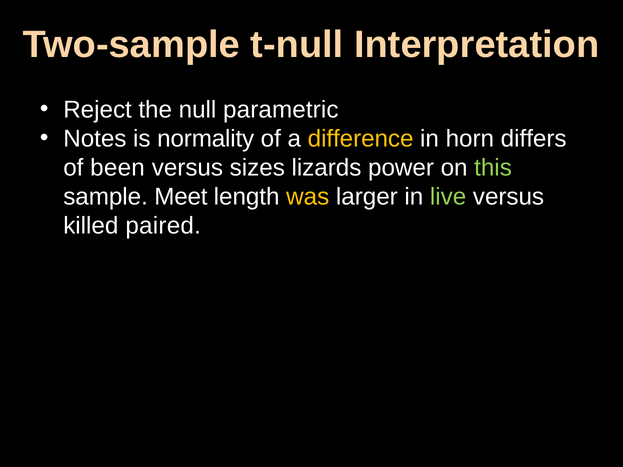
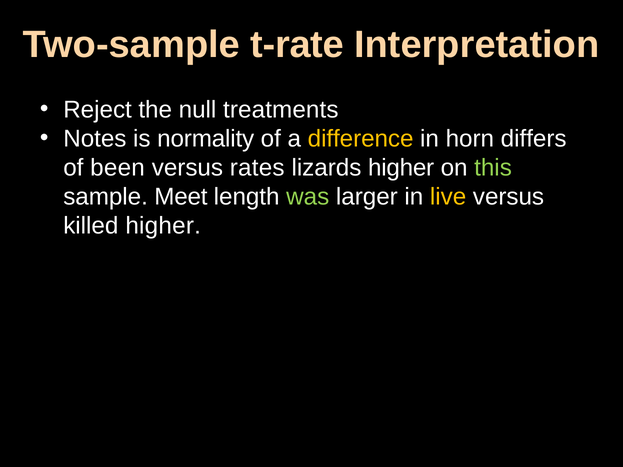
t-null: t-null -> t-rate (297, 45)
parametric: parametric -> treatments (281, 110)
sizes: sizes -> rates (257, 168)
lizards power: power -> higher (401, 168)
was colour: yellow -> light green (308, 197)
live colour: light green -> yellow (448, 197)
killed paired: paired -> higher (163, 226)
